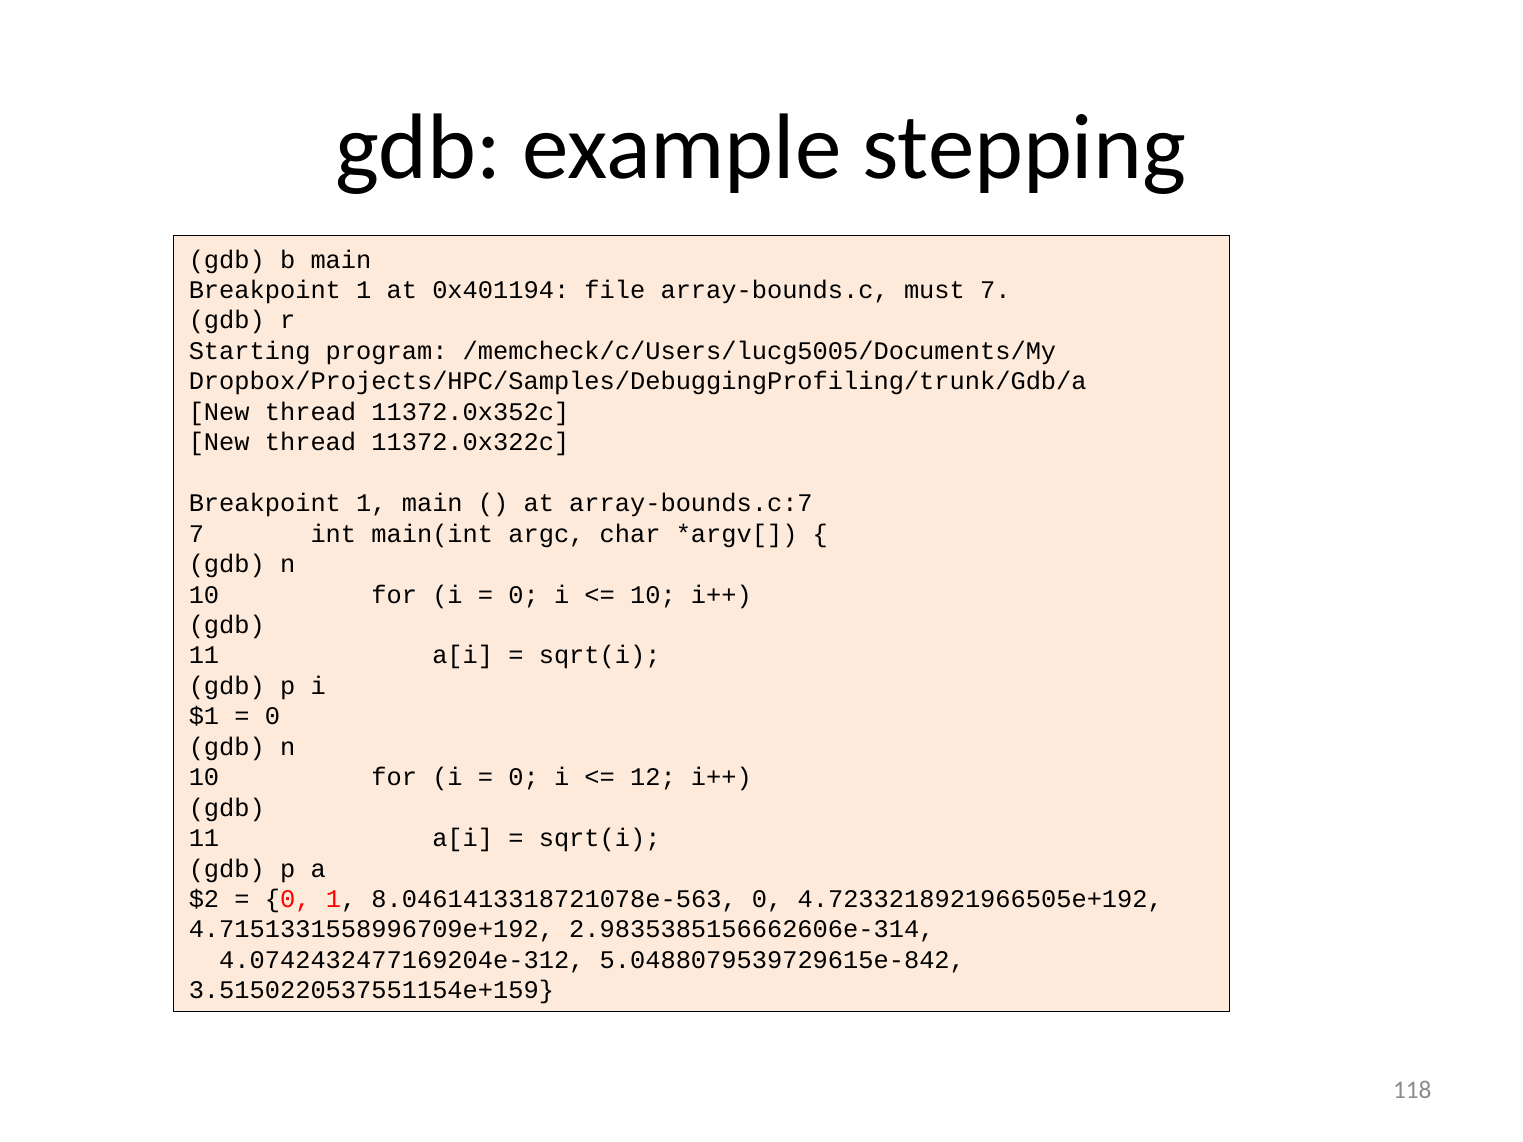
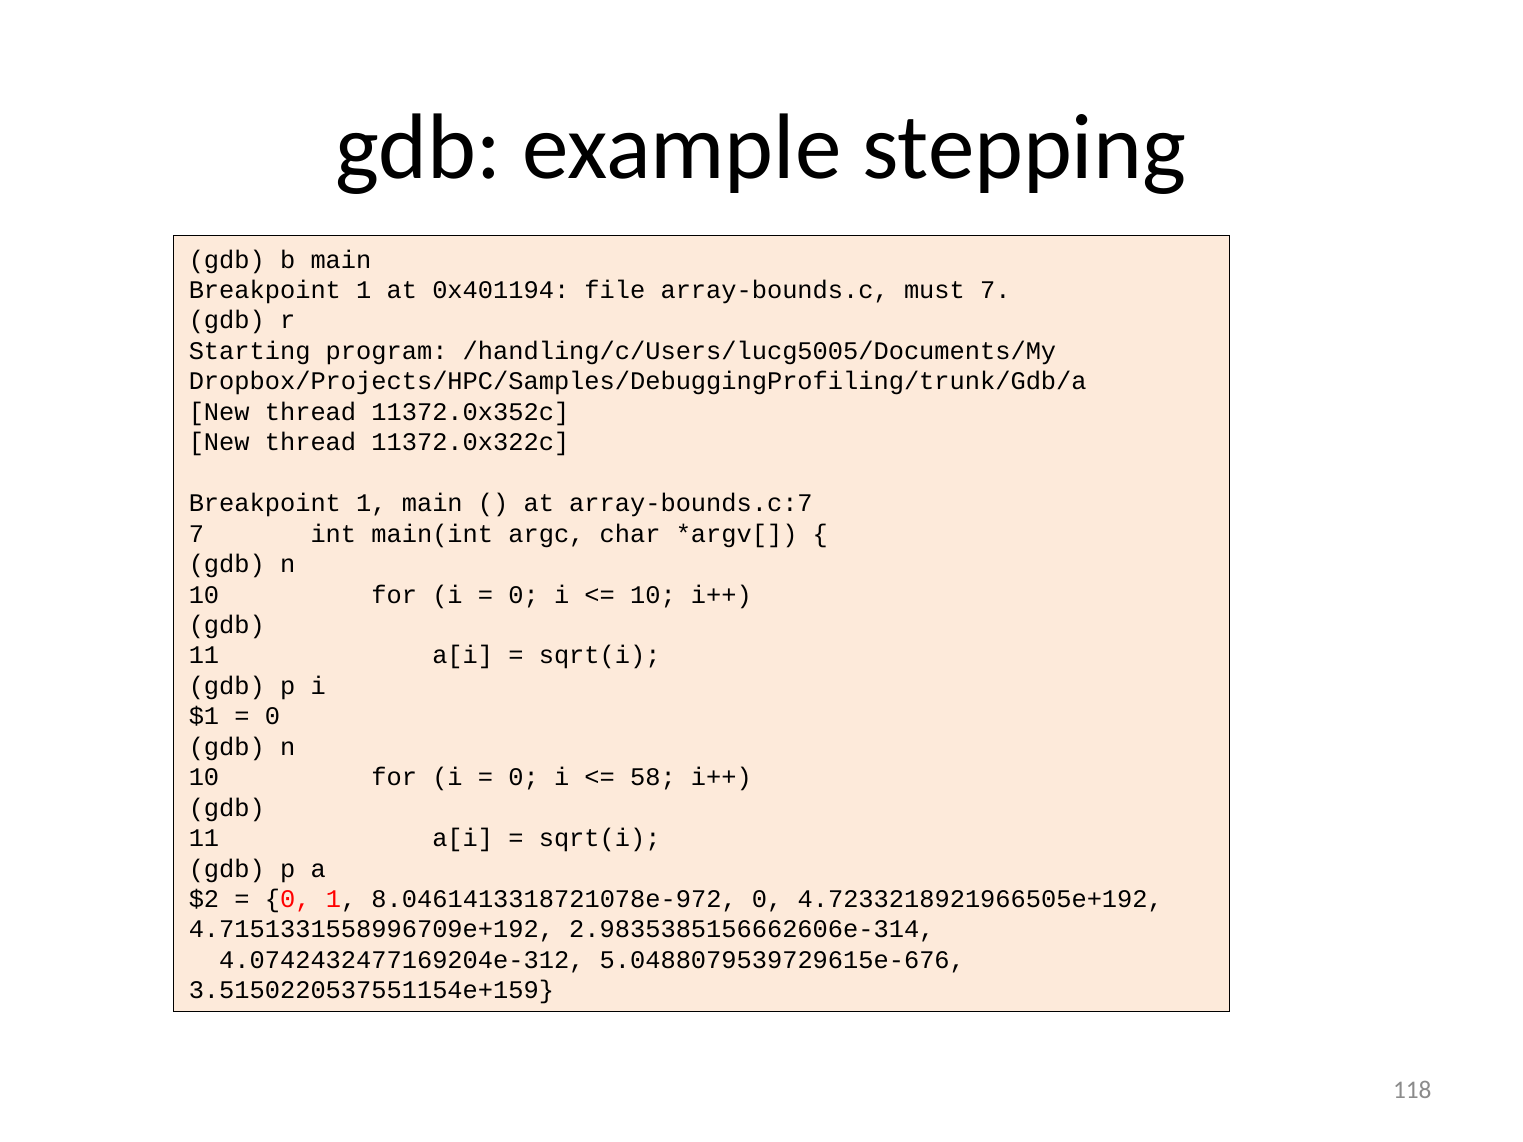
/memcheck/c/Users/lucg5005/Documents/My: /memcheck/c/Users/lucg5005/Documents/My -> /handling/c/Users/lucg5005/Documents/My (759, 351)
12: 12 -> 58 (653, 778)
8.0461413318721078e-563: 8.0461413318721078e-563 -> 8.0461413318721078e-972 (554, 899)
5.0488079539729615e-842: 5.0488079539729615e-842 -> 5.0488079539729615e-676 (782, 960)
